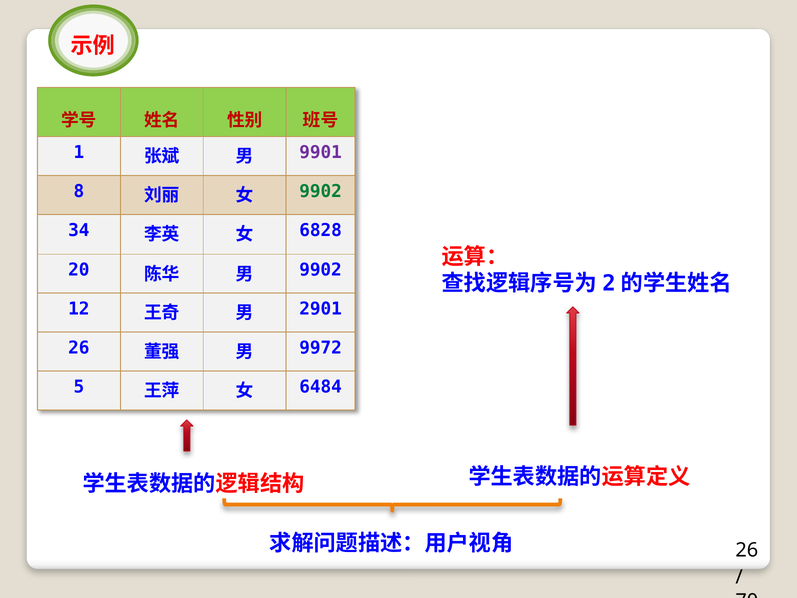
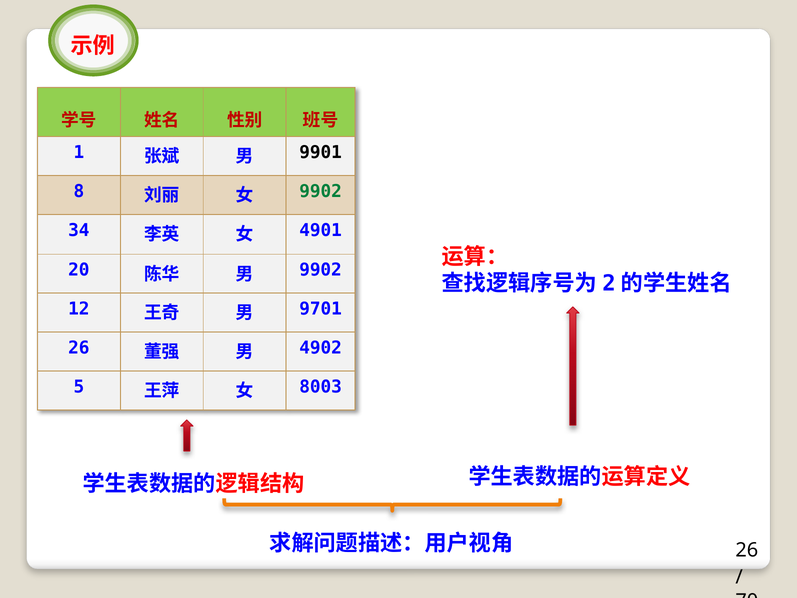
9901 colour: purple -> black (321, 152)
6828: 6828 -> 4901 (321, 230)
2901: 2901 -> 9701 (321, 309)
9972: 9972 -> 4902 (321, 348)
6484: 6484 -> 8003 (321, 387)
